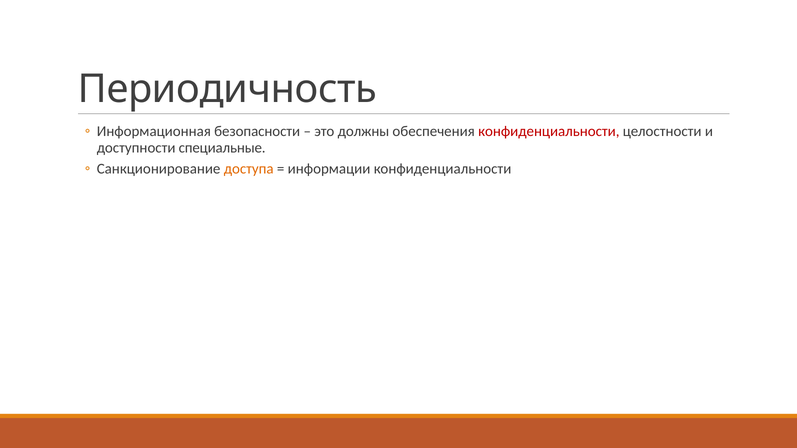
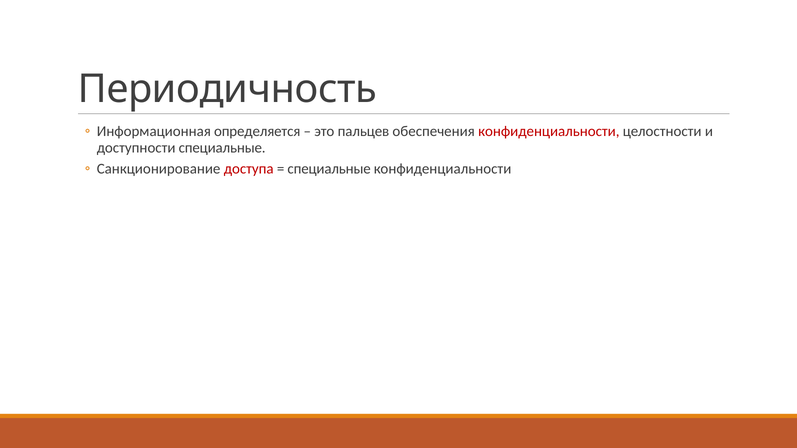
безопасности: безопасности -> определяется (257, 132)
должны: должны -> пальцев (363, 132)
доступа colour: orange -> red (249, 169)
информации: информации -> специальные (329, 169)
